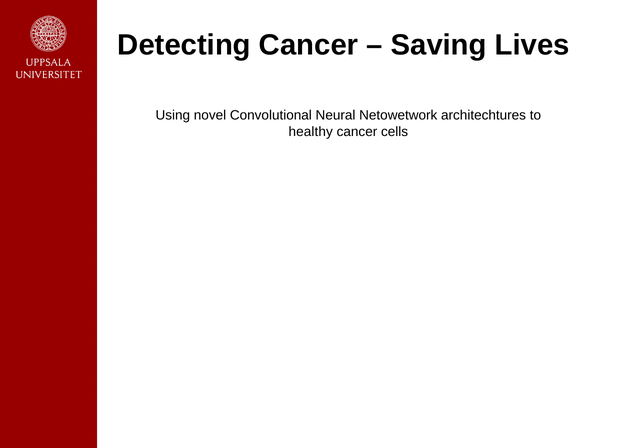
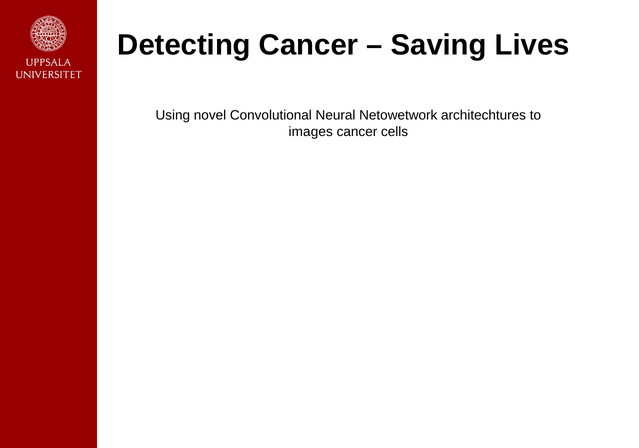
healthy: healthy -> images (311, 131)
